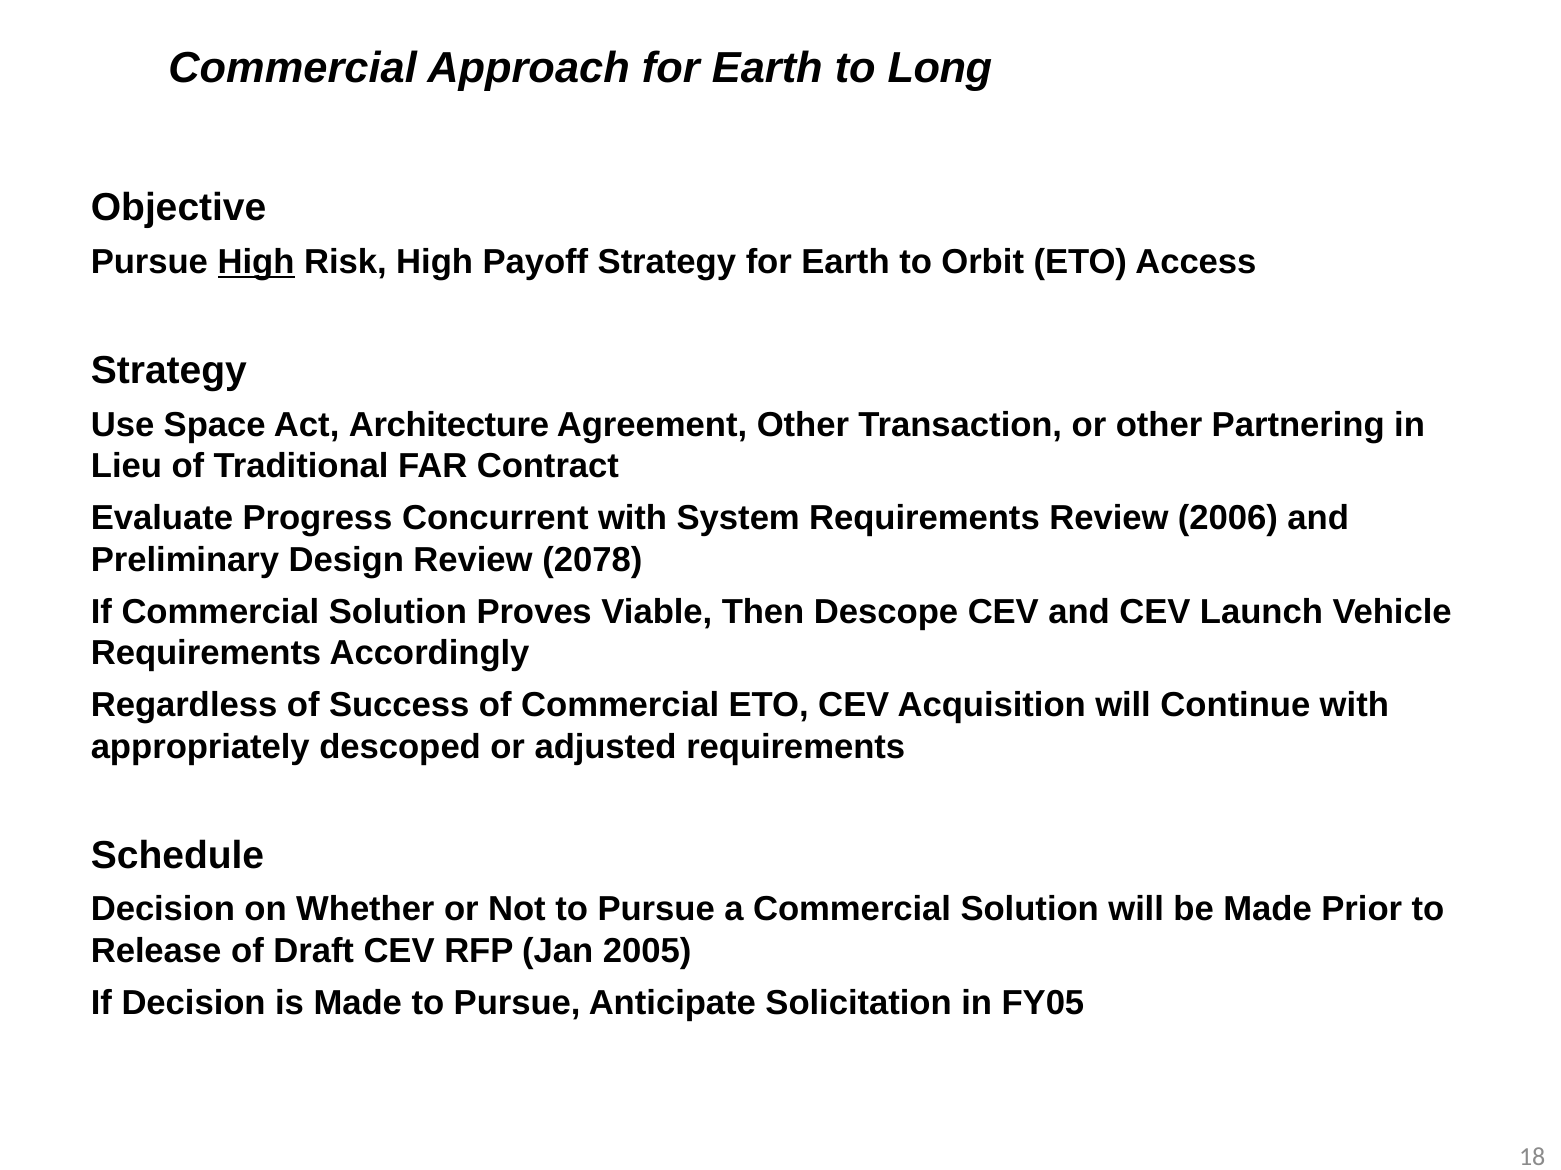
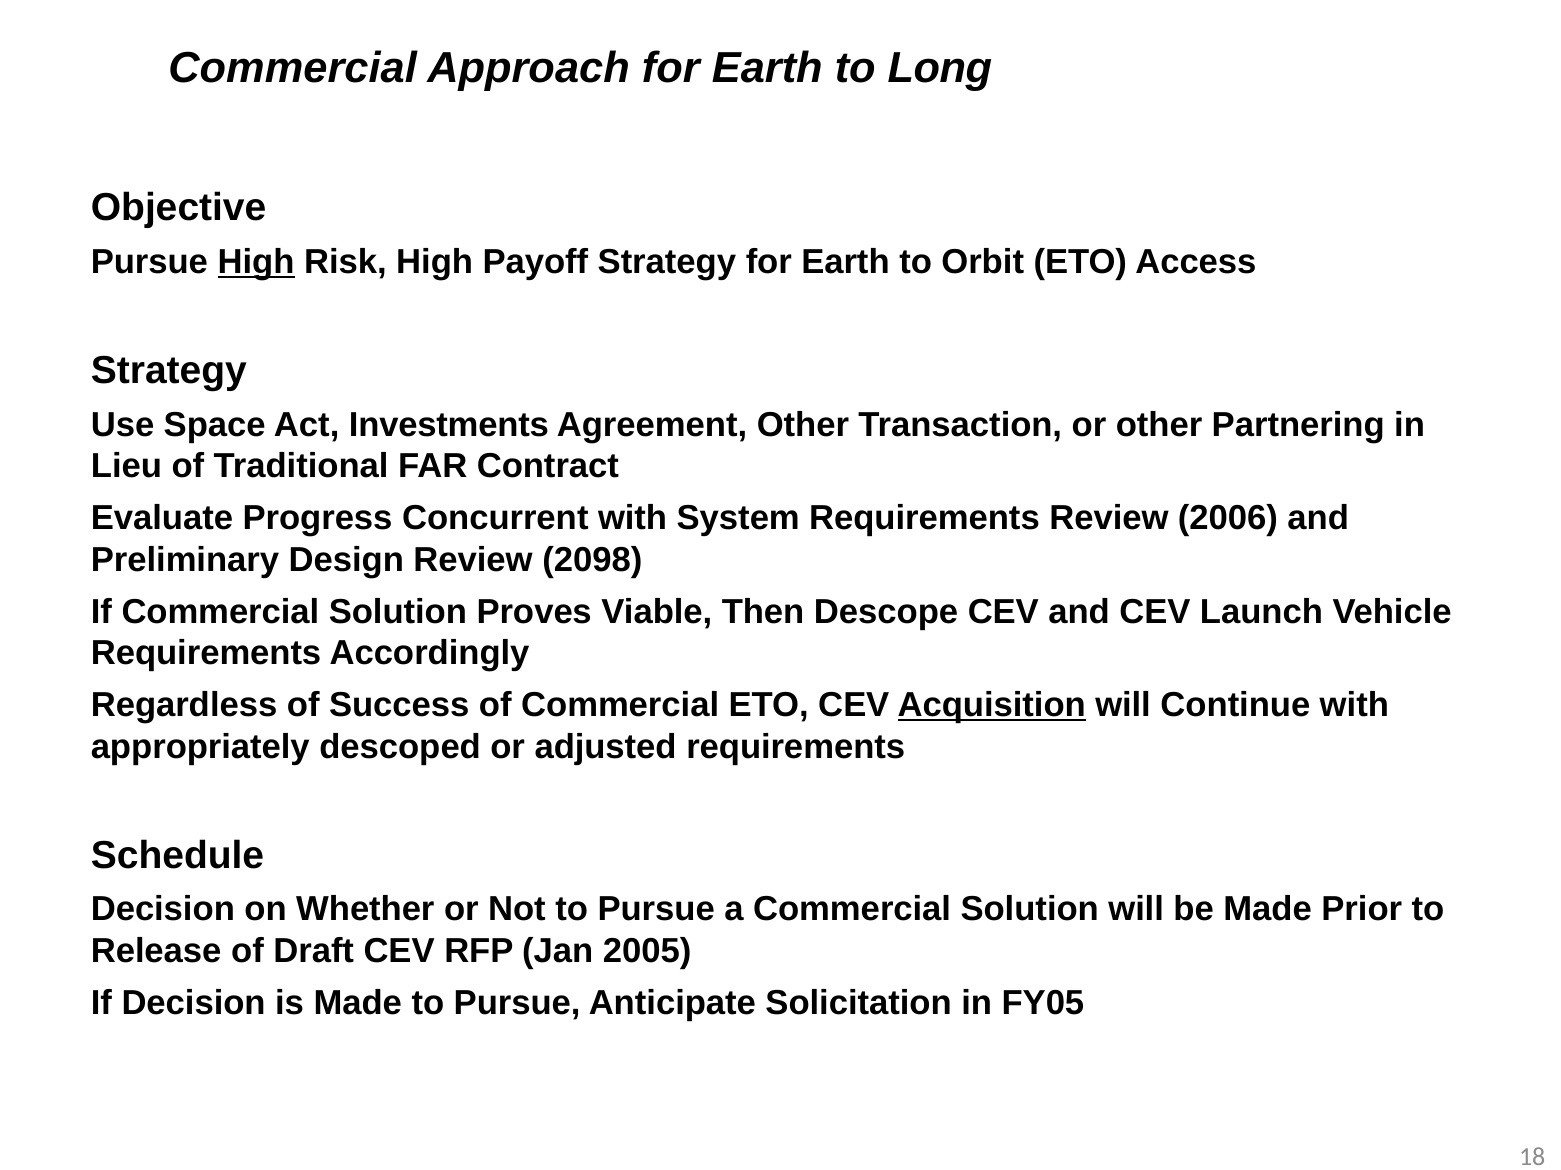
Architecture: Architecture -> Investments (449, 425)
2078: 2078 -> 2098 (592, 560)
Acquisition underline: none -> present (992, 706)
